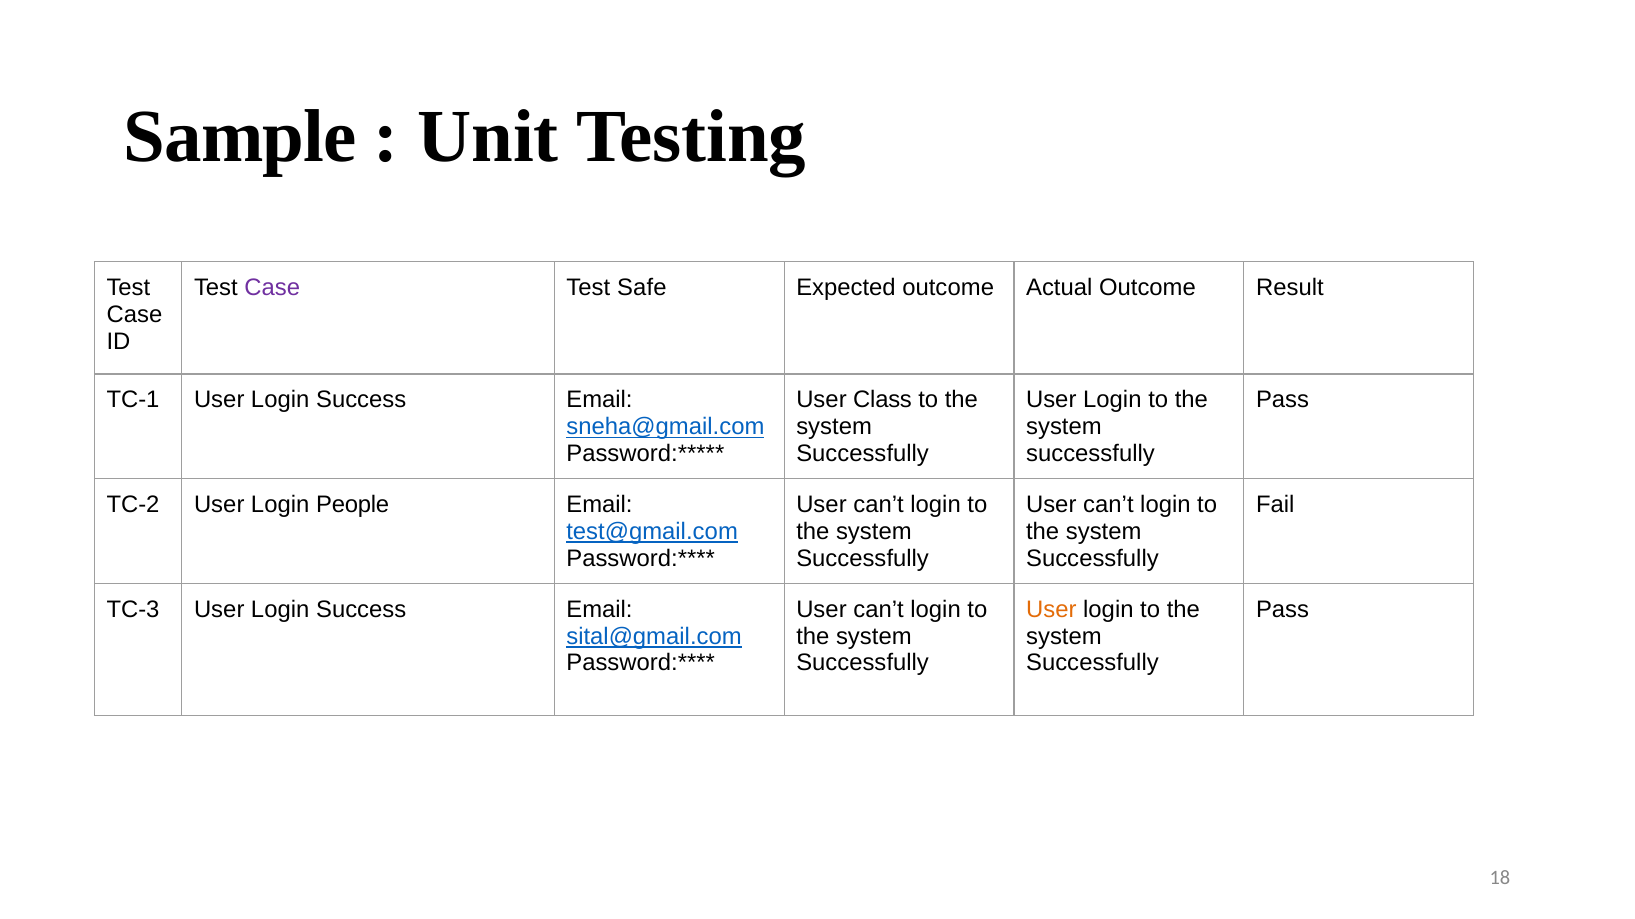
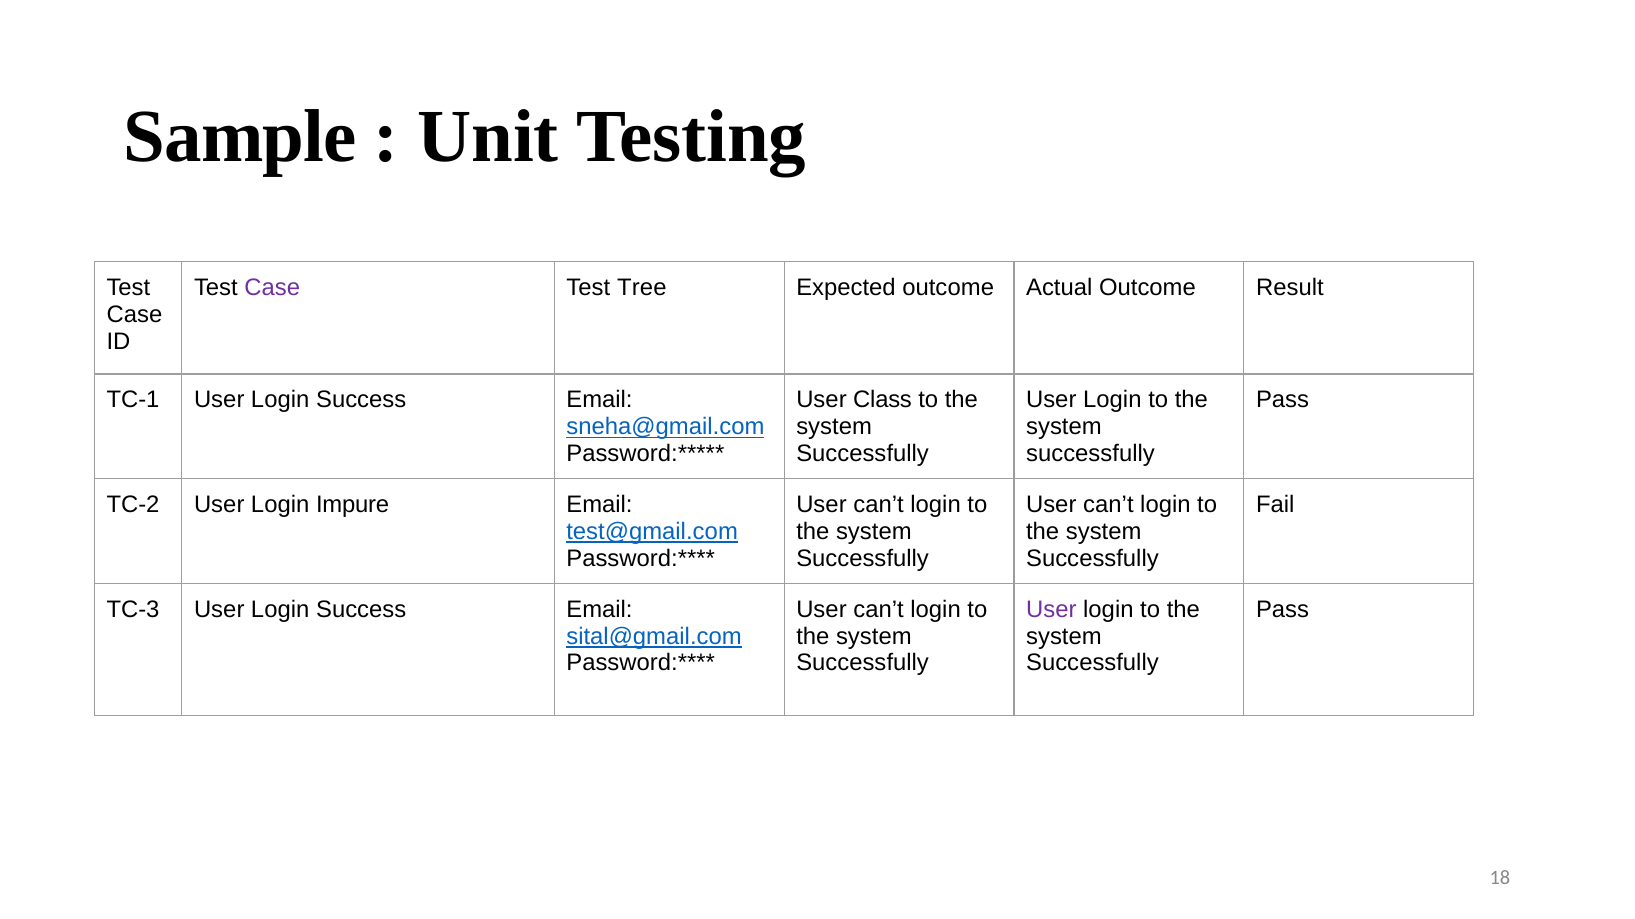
Safe: Safe -> Tree (642, 288)
People: People -> Impure (353, 505)
User colour: orange -> purple (1051, 610)
